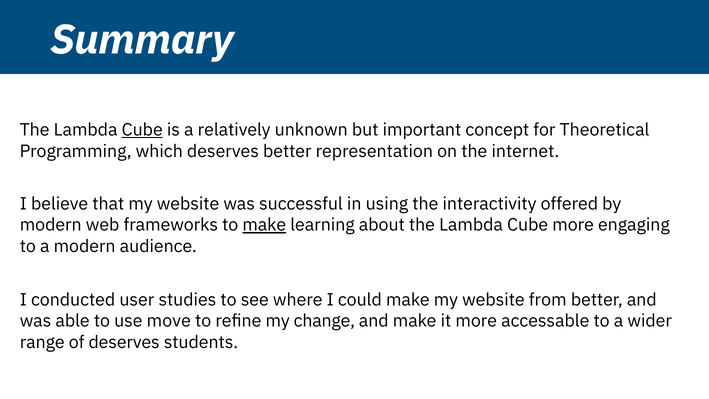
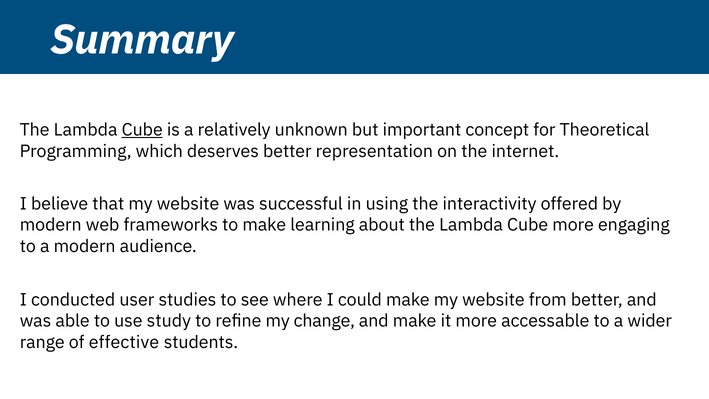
make underline: present -> none (264, 225)
move: move -> study (169, 321)
of deserves: deserves -> effective (124, 342)
